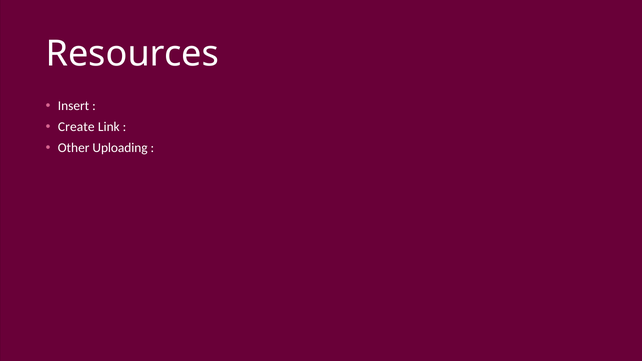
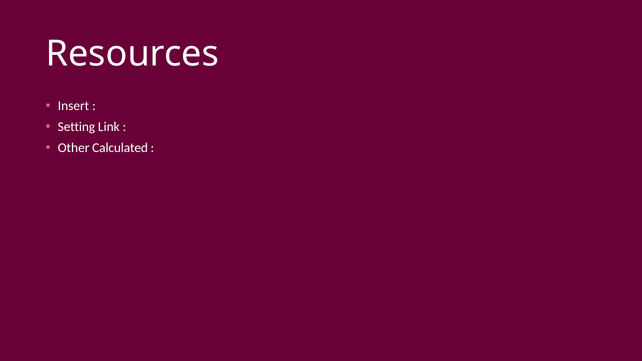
Create: Create -> Setting (76, 127)
Uploading: Uploading -> Calculated (120, 148)
